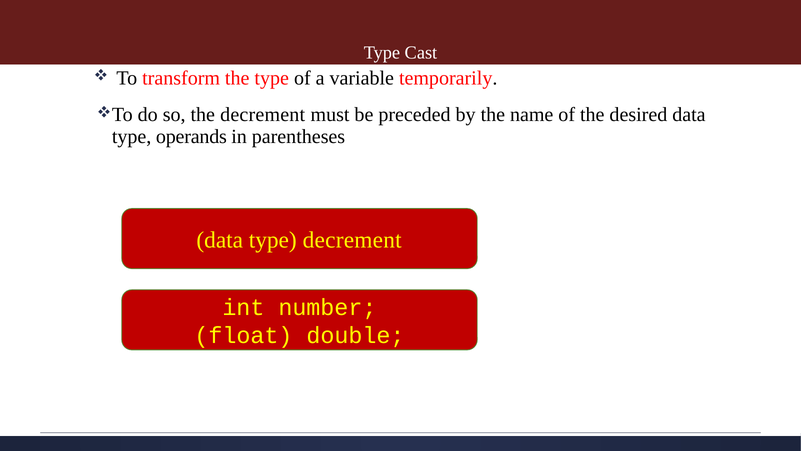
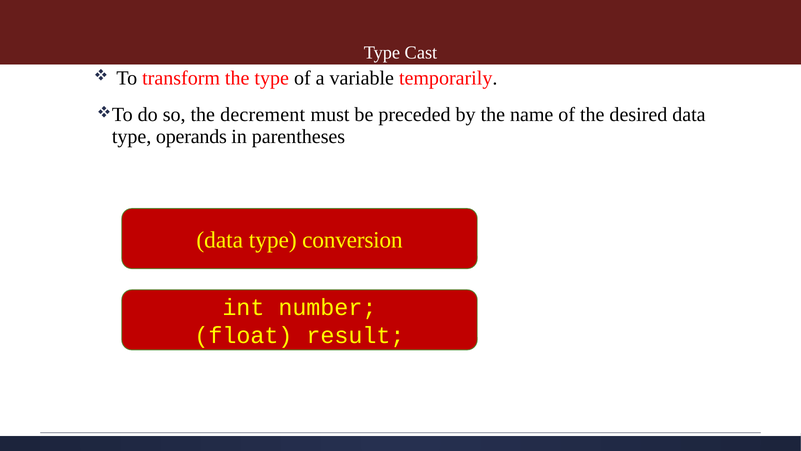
type decrement: decrement -> conversion (352, 240)
double: double -> result (355, 335)
